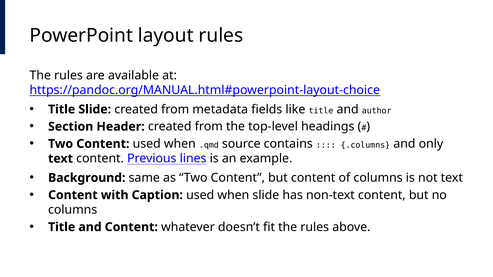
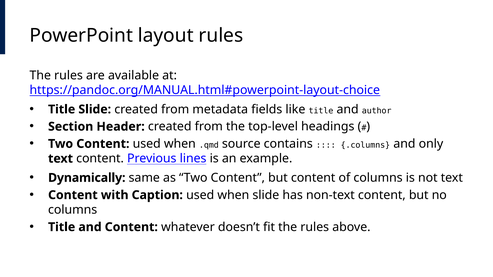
Background: Background -> Dynamically (87, 178)
